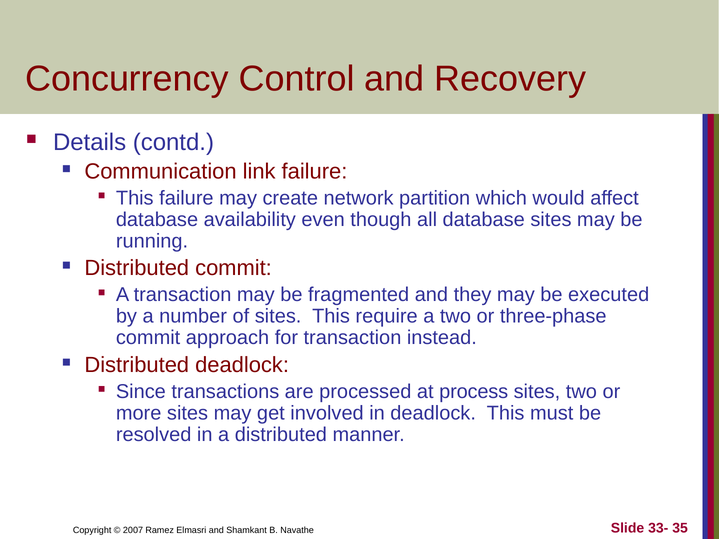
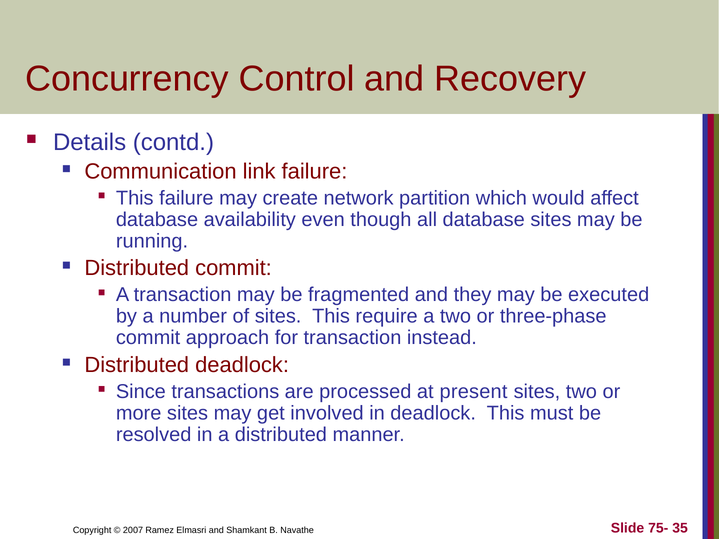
process: process -> present (474, 392)
33-: 33- -> 75- (658, 528)
